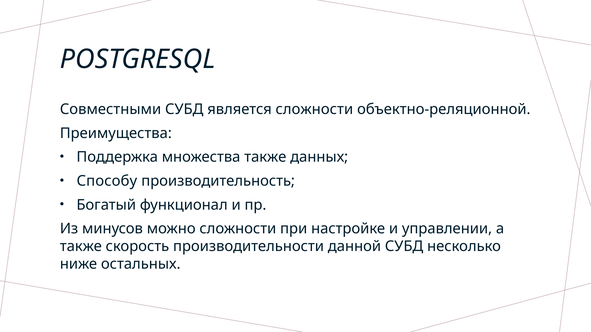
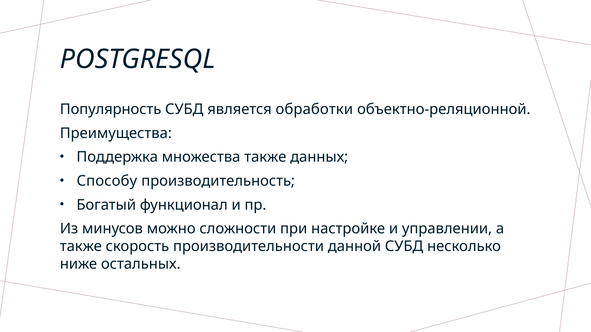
Совместными: Совместными -> Популярность (111, 110)
является сложности: сложности -> обработки (314, 110)
